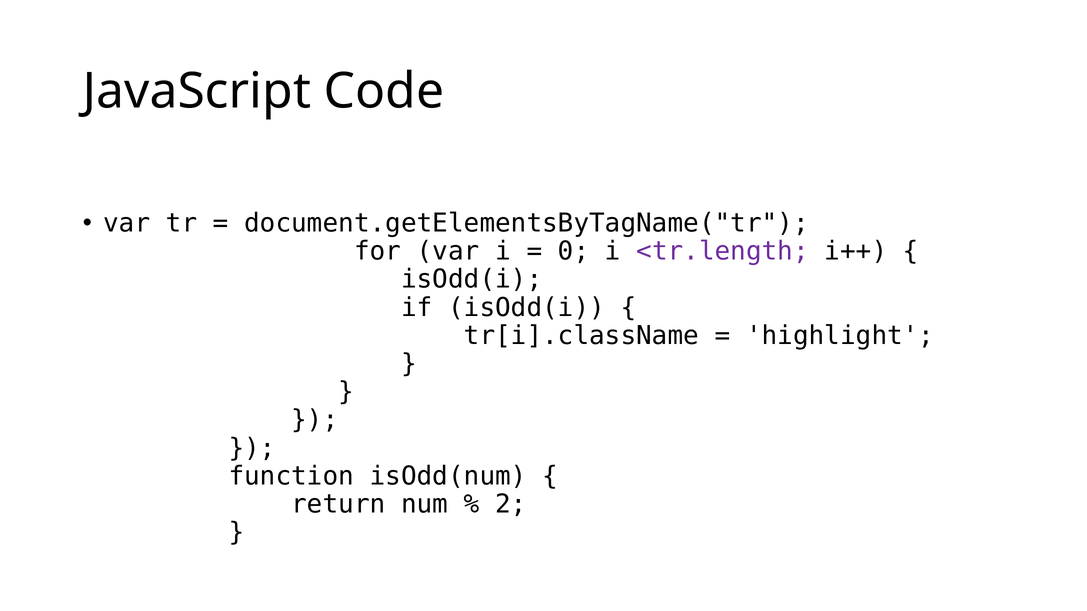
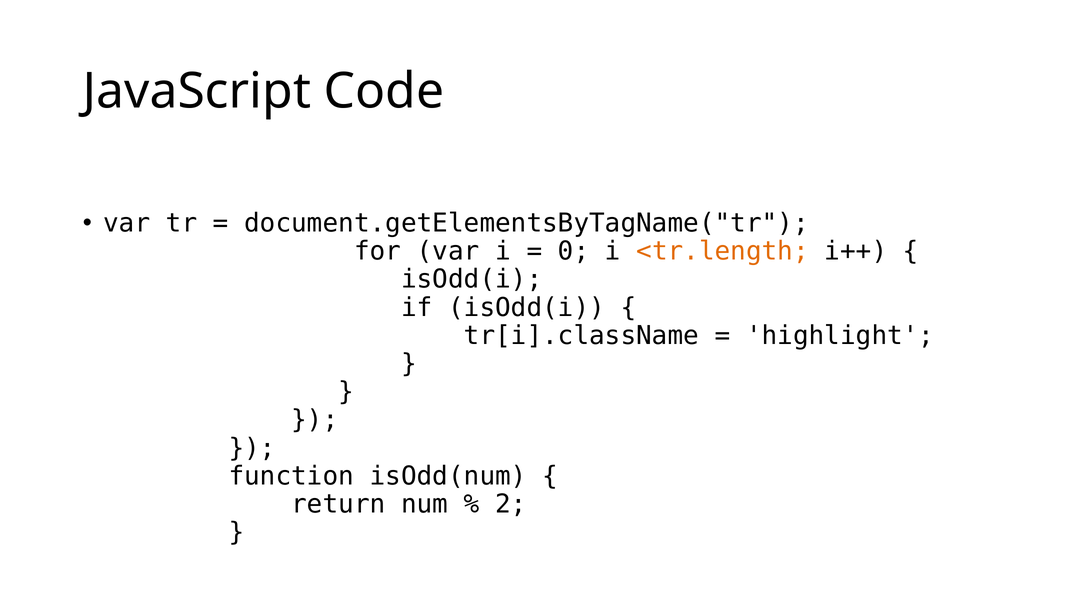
<tr.length colour: purple -> orange (723, 251)
